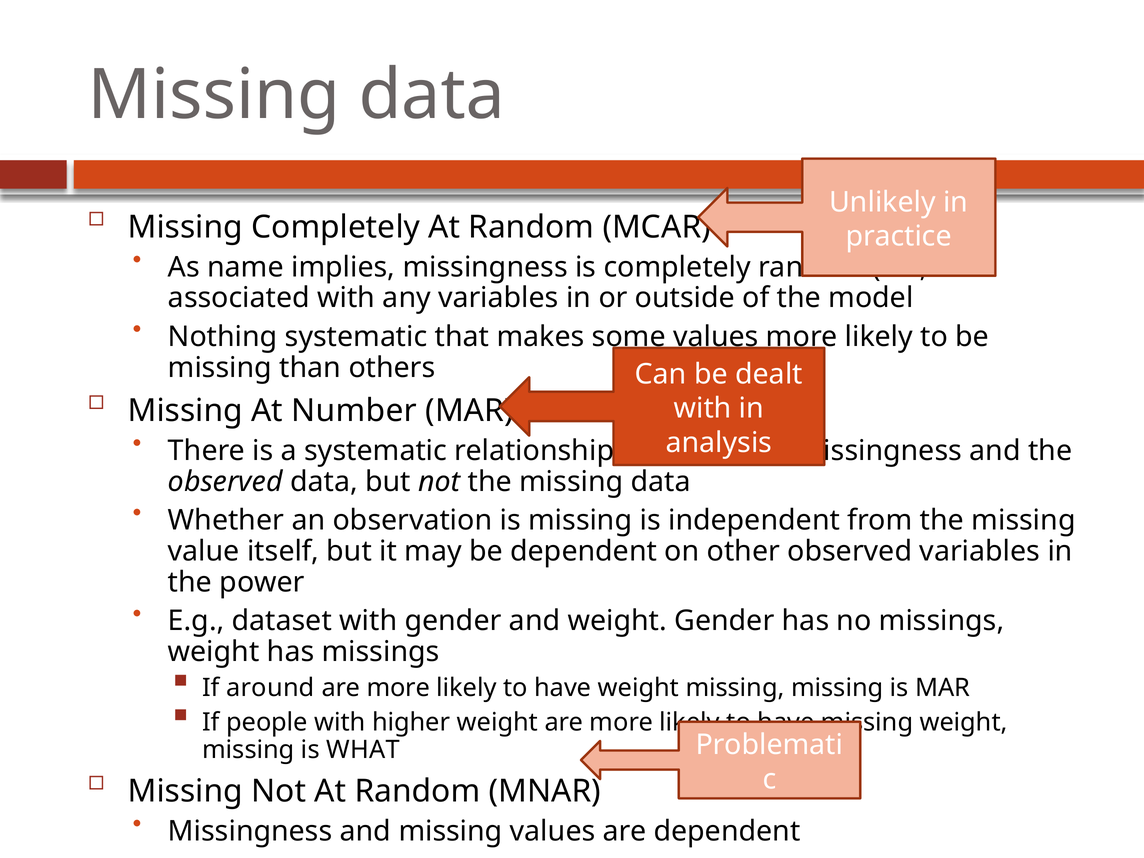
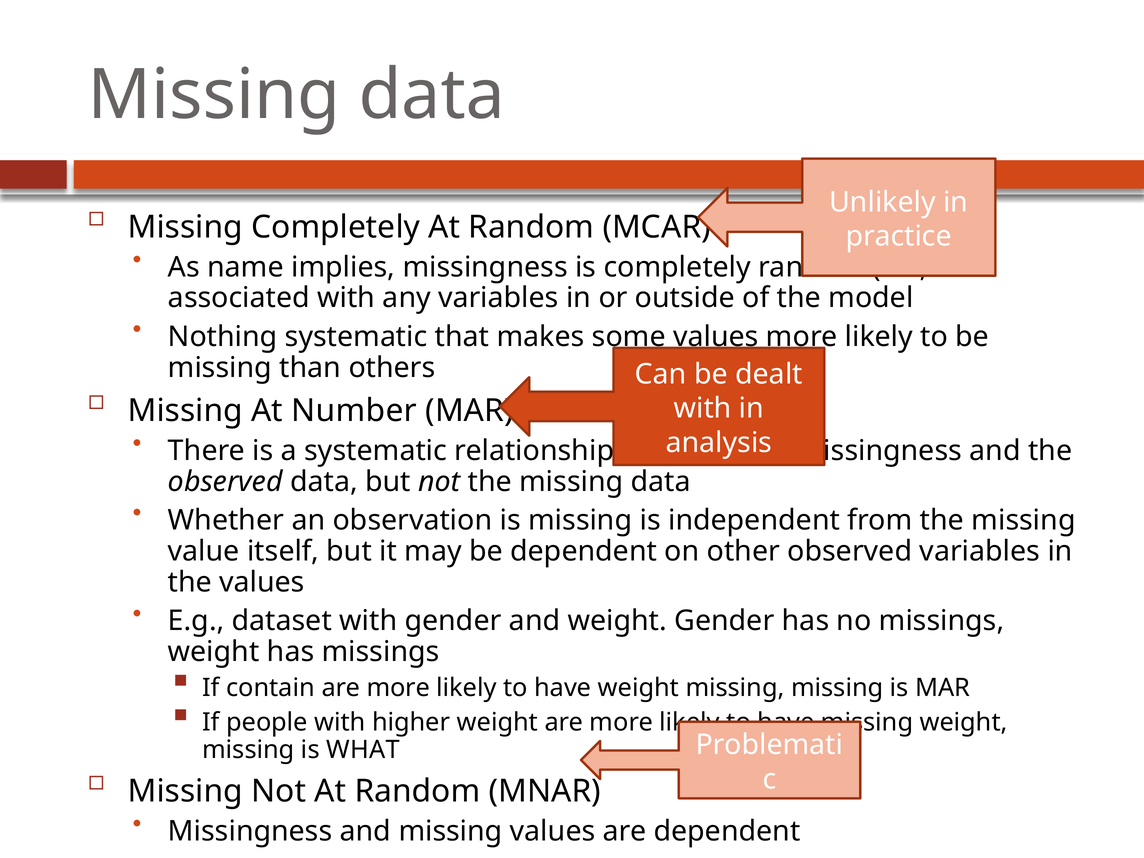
the power: power -> values (262, 582)
around: around -> contain (271, 688)
